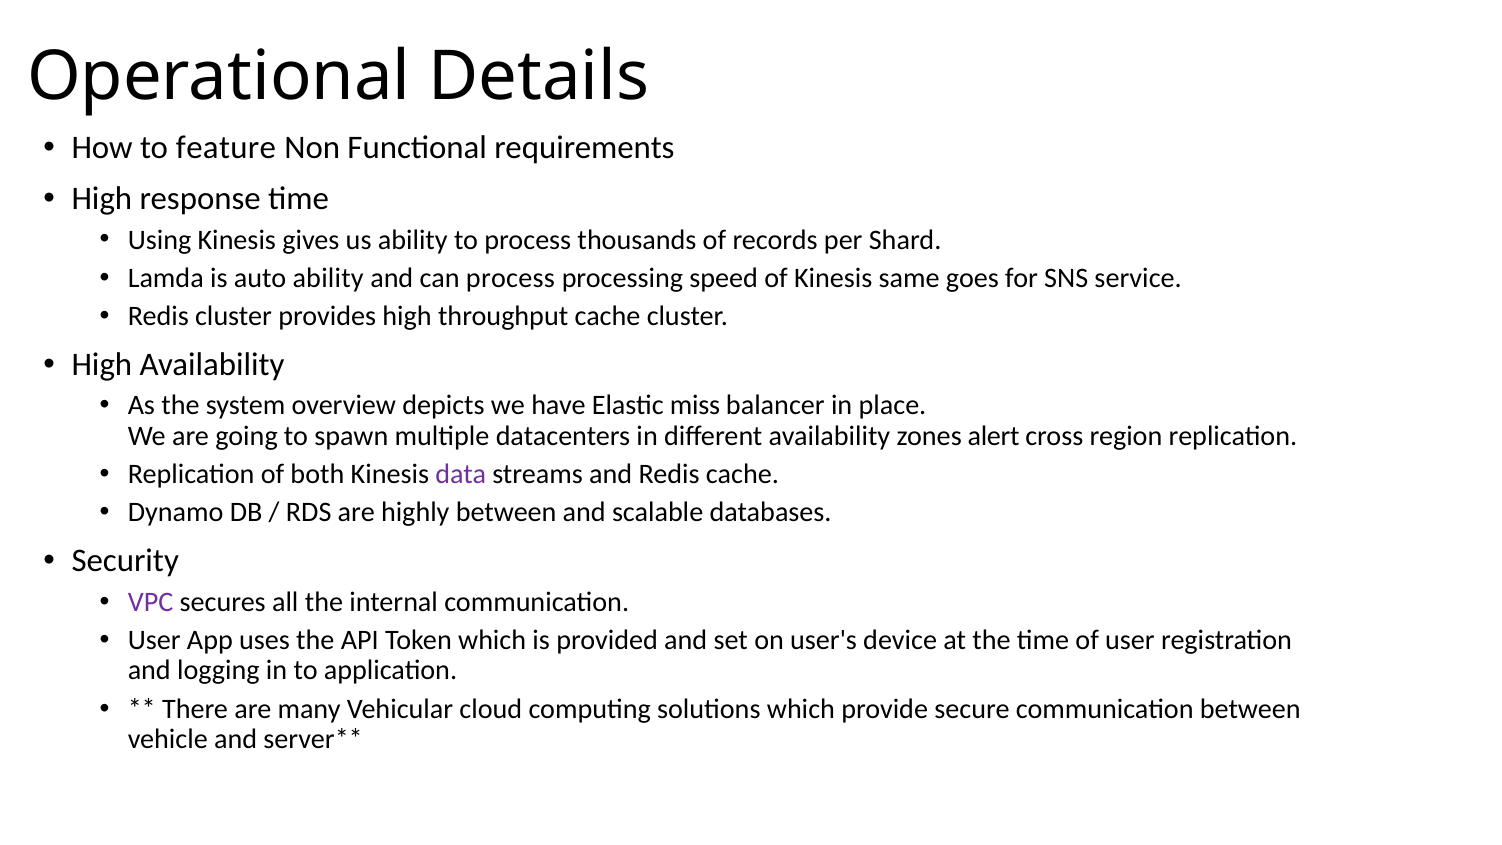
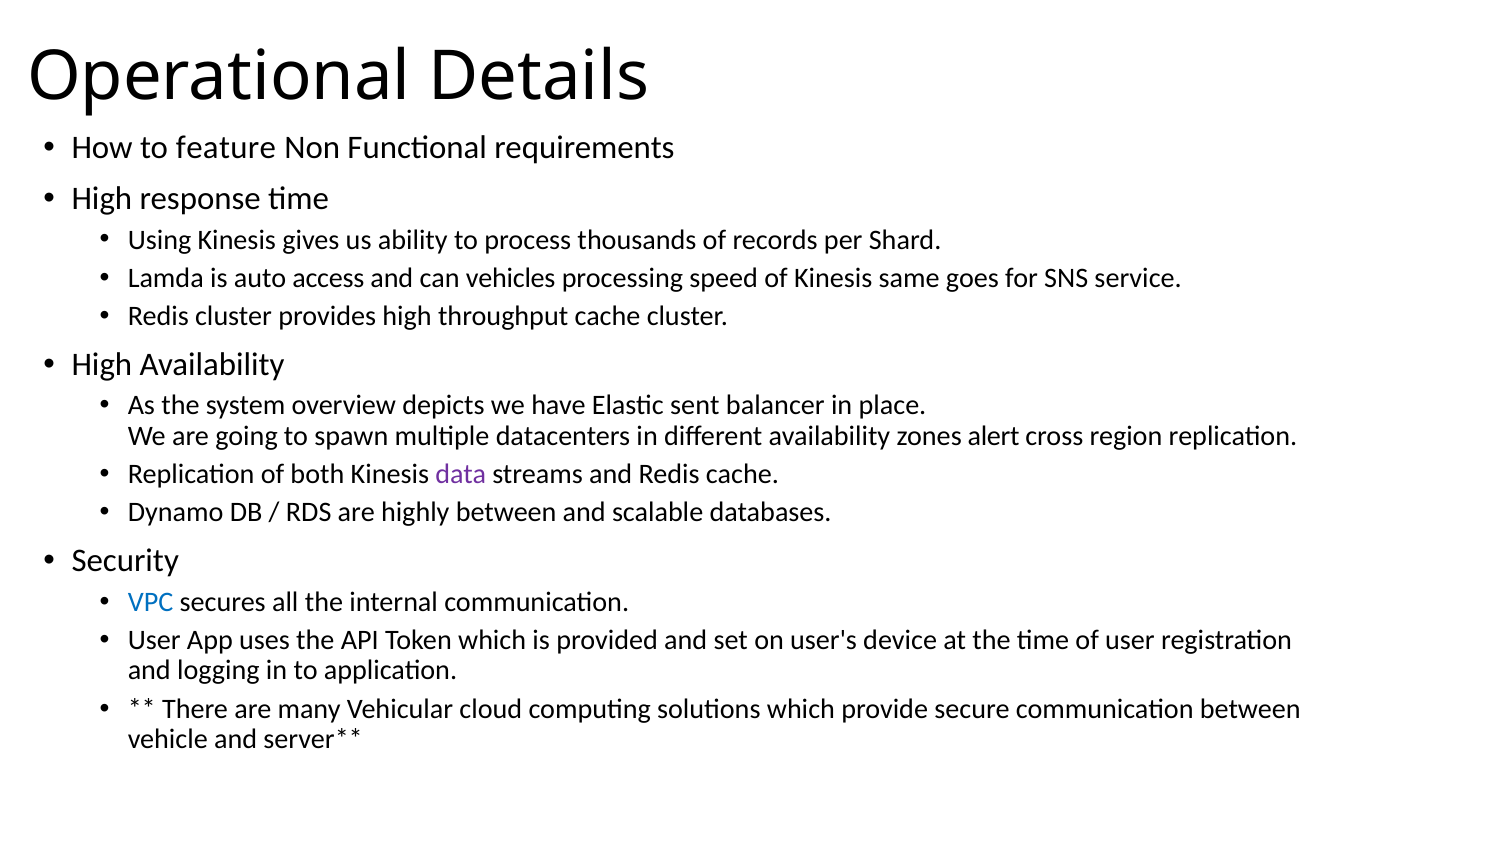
auto ability: ability -> access (328, 278)
can process: process -> vehicles (511, 278)
miss: miss -> sent (695, 406)
VPC colour: purple -> blue (151, 602)
